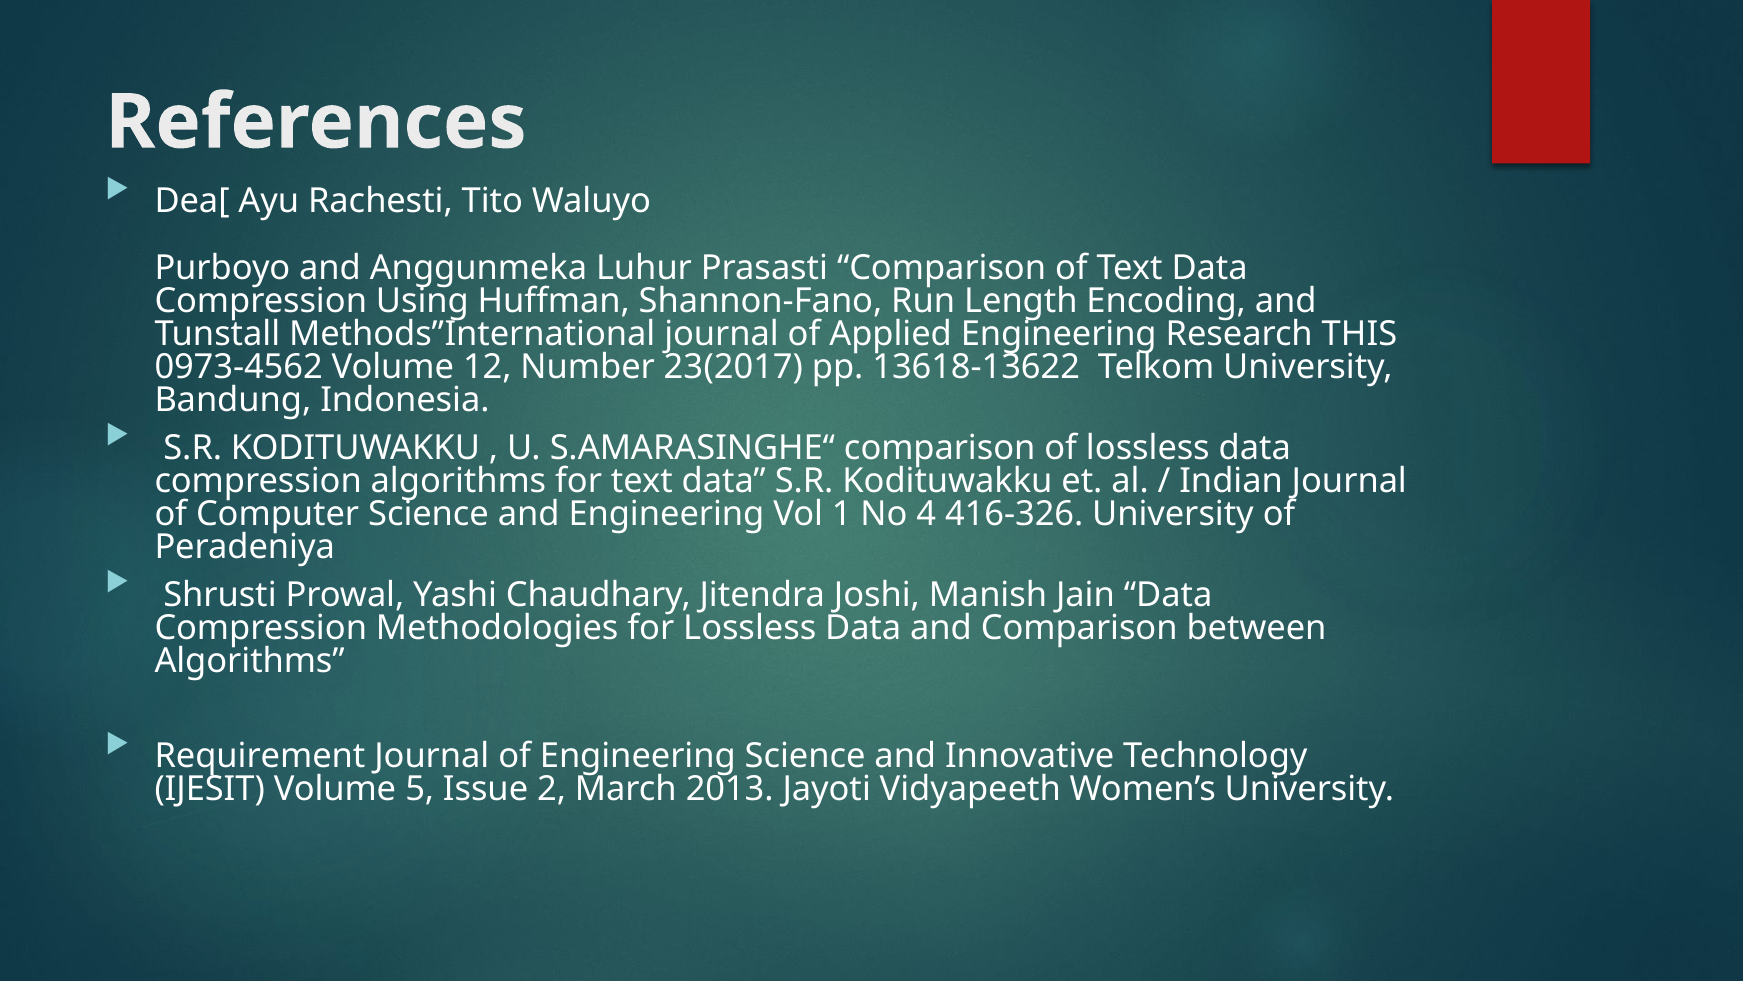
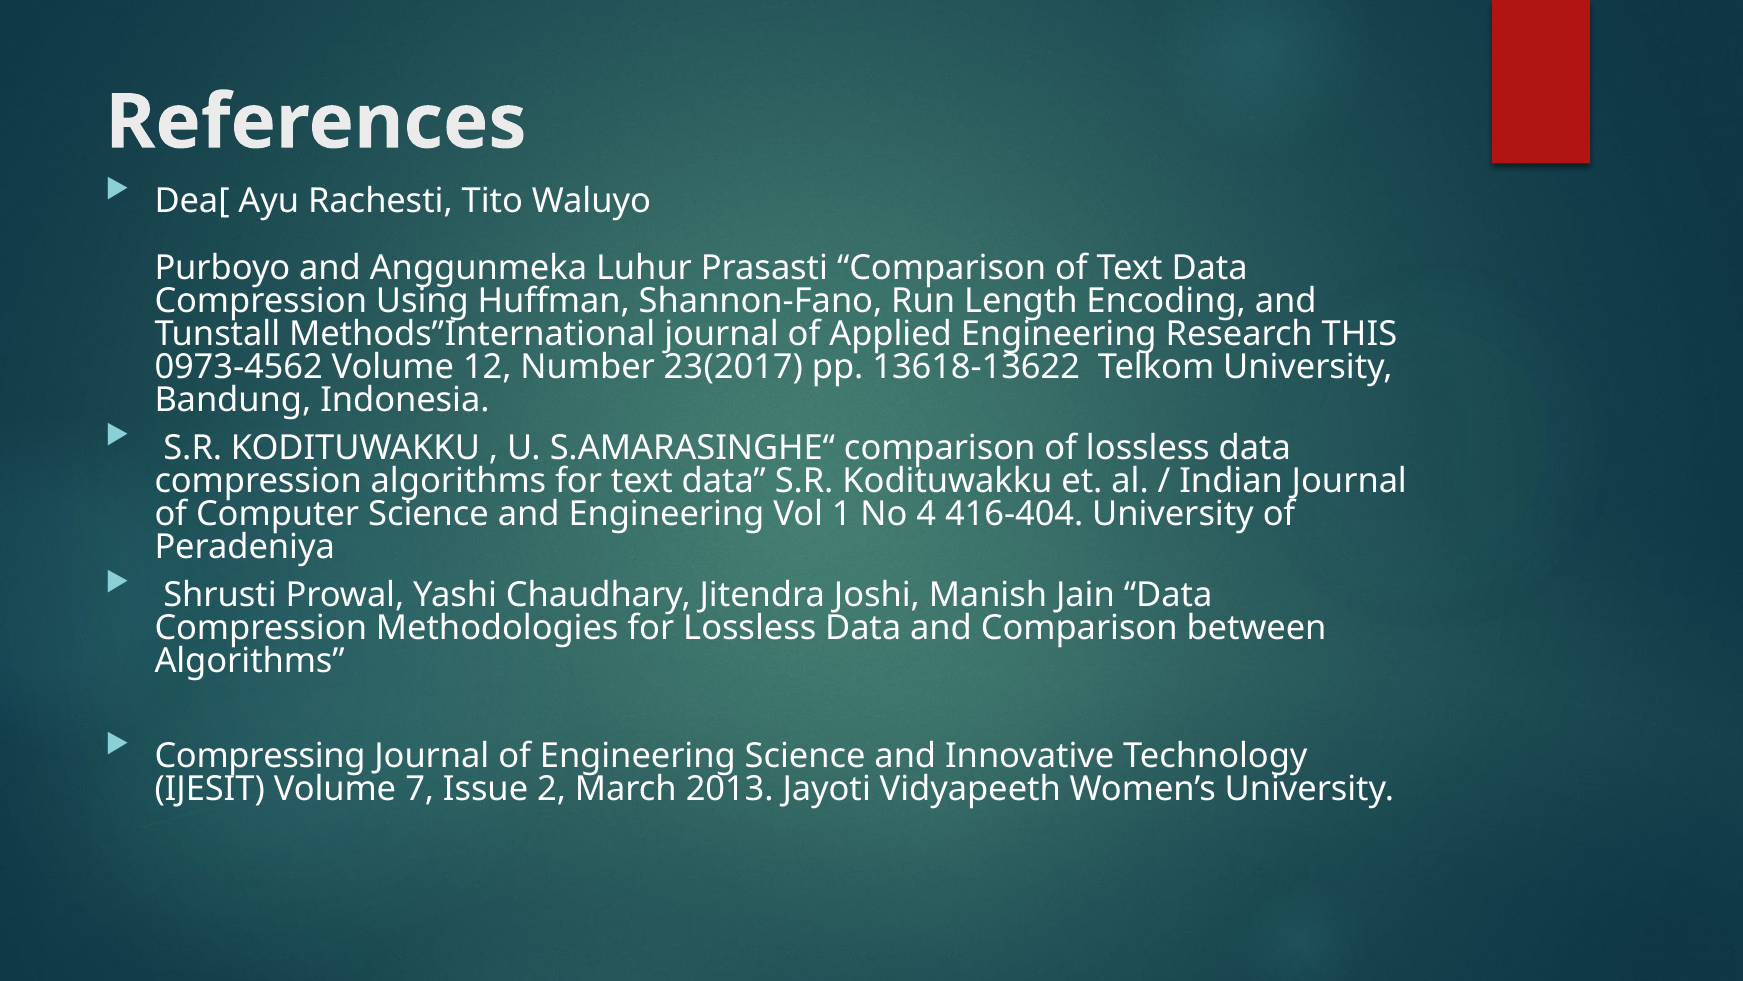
416-326: 416-326 -> 416-404 (1014, 514)
Requirement: Requirement -> Compressing (260, 756)
5: 5 -> 7 (420, 789)
